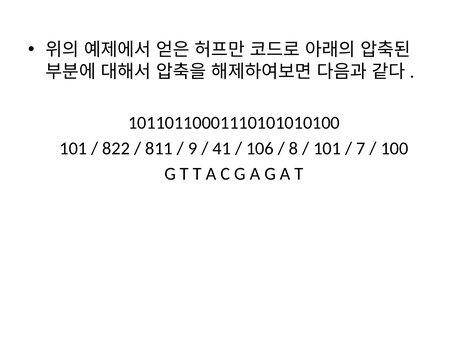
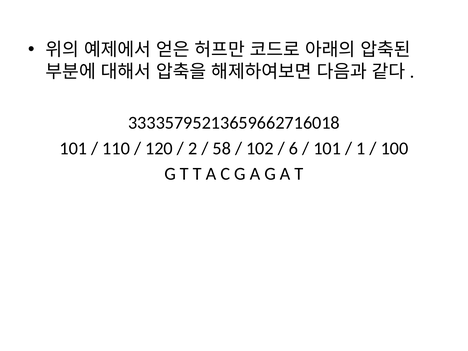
10110110001110101010100: 10110110001110101010100 -> 33335795213659662716018 (234, 123)
822: 822 -> 110 (116, 148)
811: 811 -> 120 (159, 148)
9: 9 -> 2 (193, 148)
41: 41 -> 58 (222, 148)
106: 106 -> 102 (260, 148)
8: 8 -> 6 (294, 148)
7: 7 -> 1 (361, 148)
